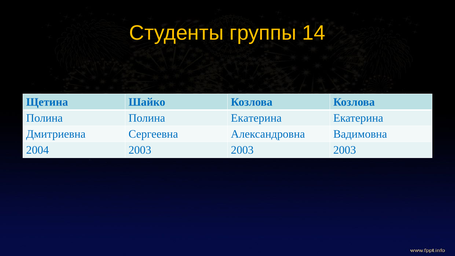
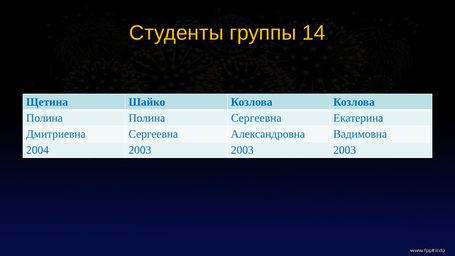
Полина Екатерина: Екатерина -> Сергеевна (256, 118)
